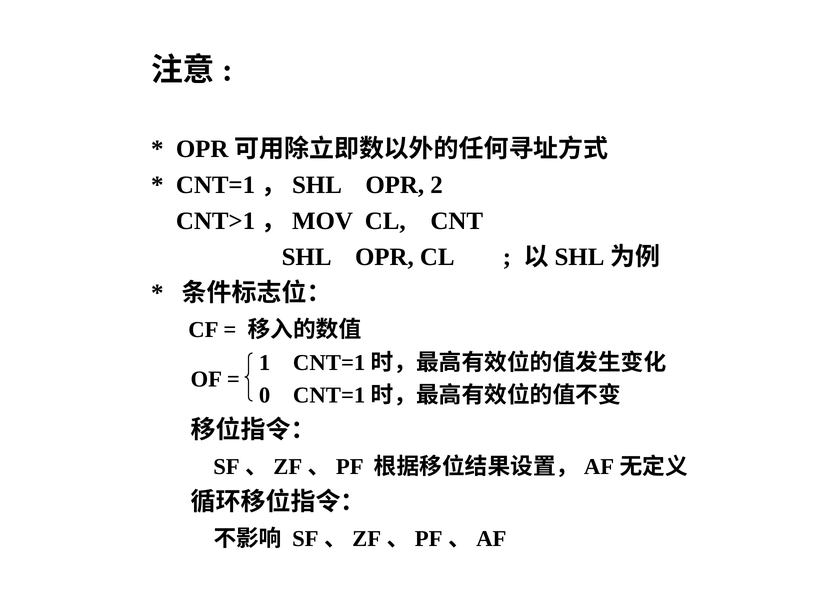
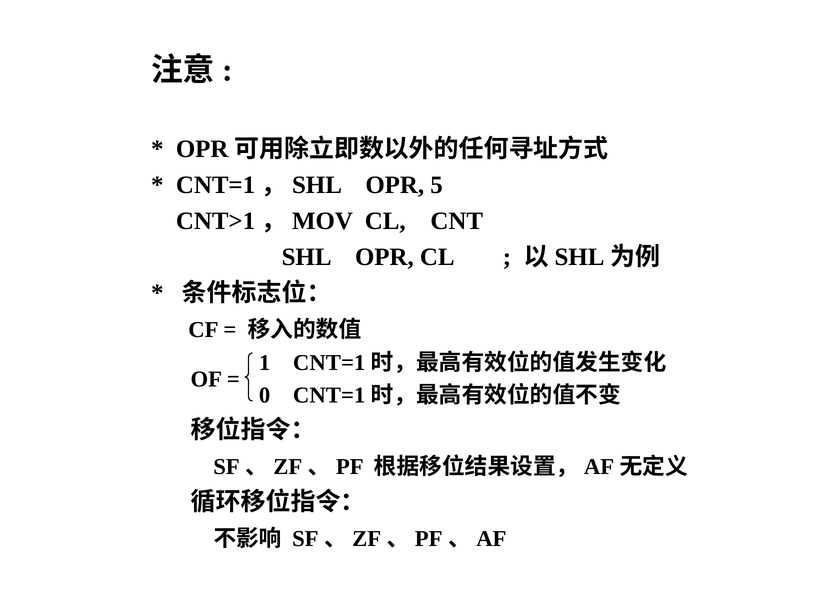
2: 2 -> 5 (437, 185)
